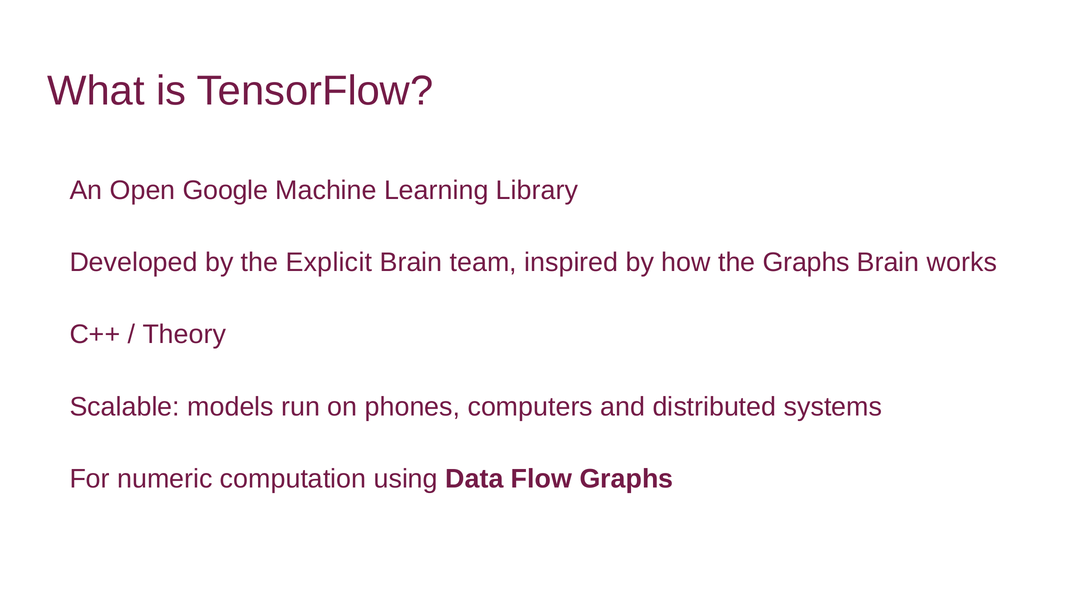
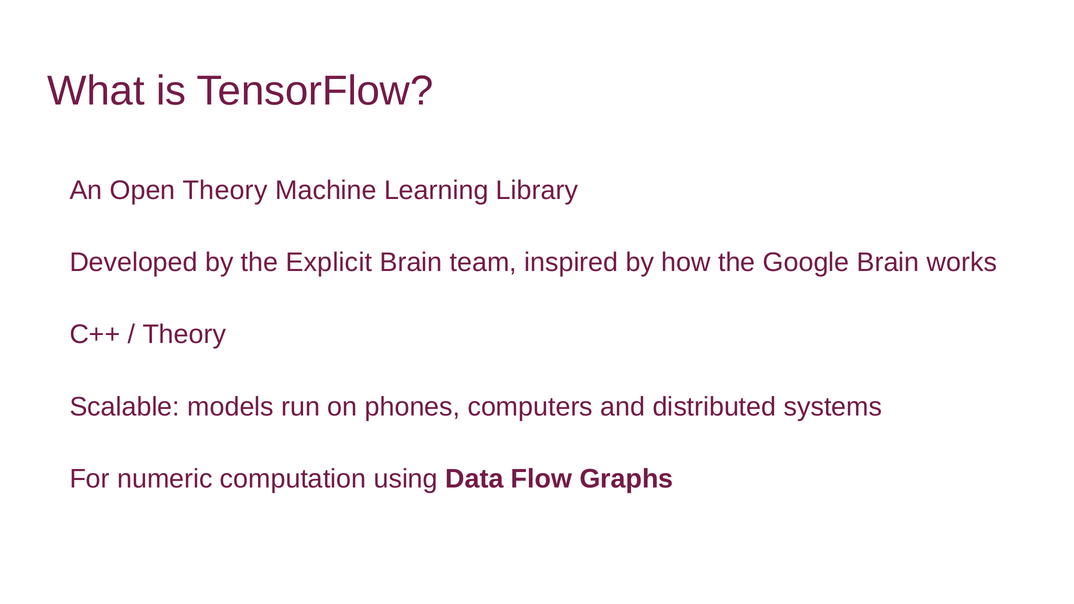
Open Google: Google -> Theory (225, 190)
the Graphs: Graphs -> Google (806, 262)
